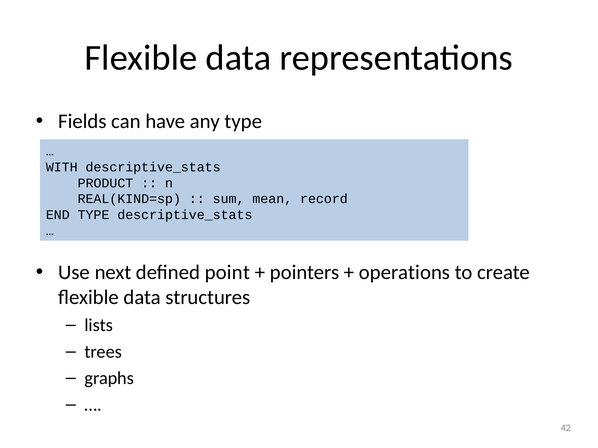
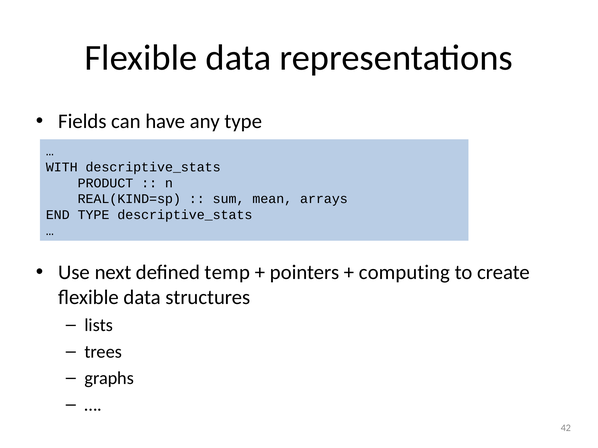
record: record -> arrays (324, 199)
point: point -> temp (227, 273)
operations: operations -> computing (404, 273)
